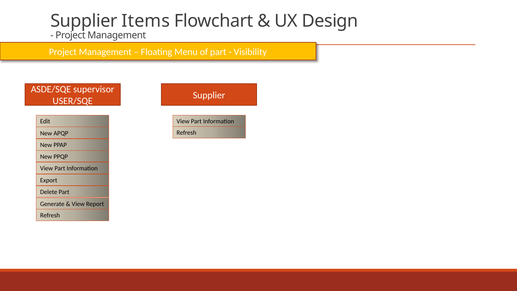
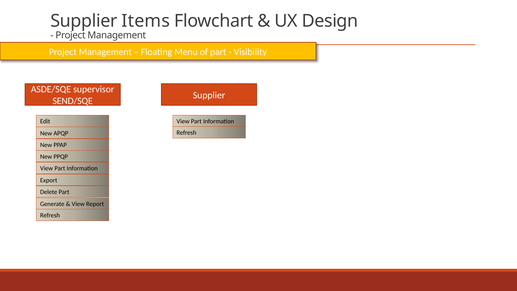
USER/SQE: USER/SQE -> SEND/SQE (73, 101)
